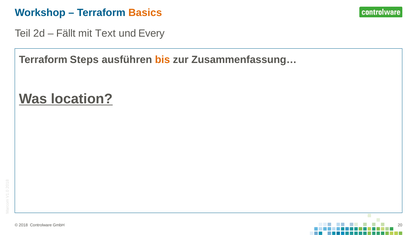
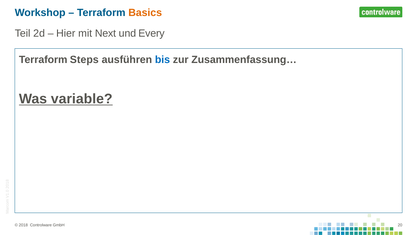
Fällt: Fällt -> Hier (66, 33)
Text: Text -> Next (105, 33)
bis colour: orange -> blue (162, 60)
location: location -> variable (82, 99)
